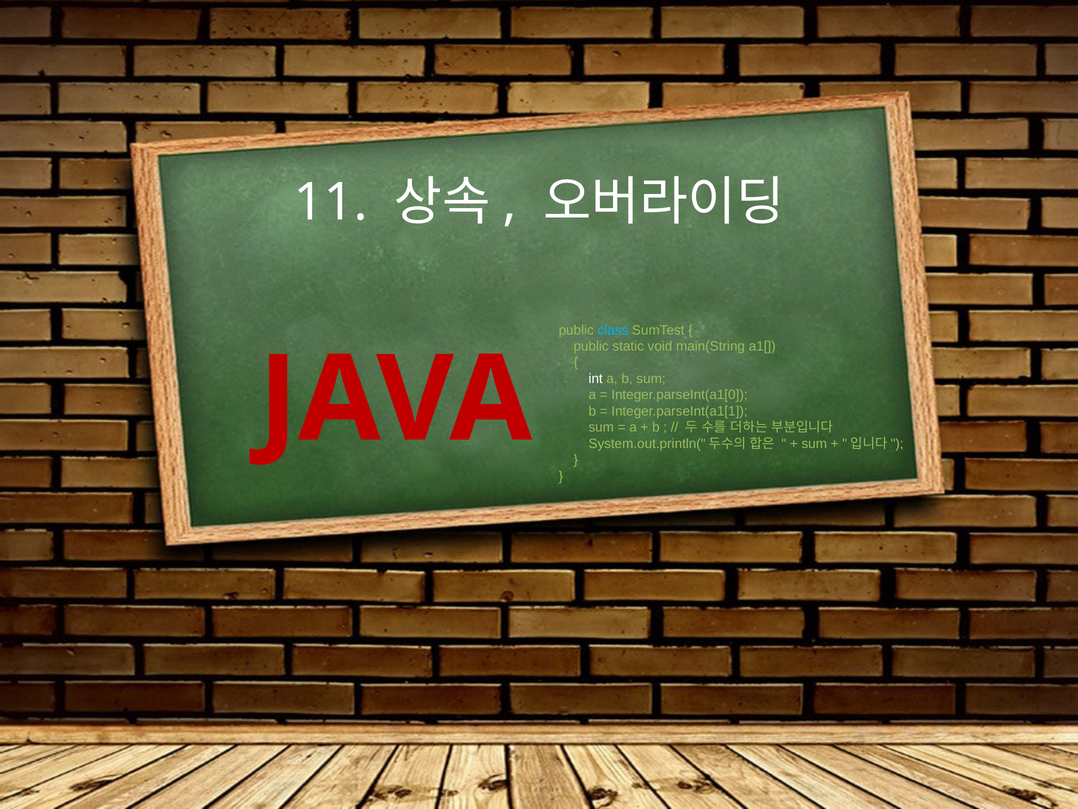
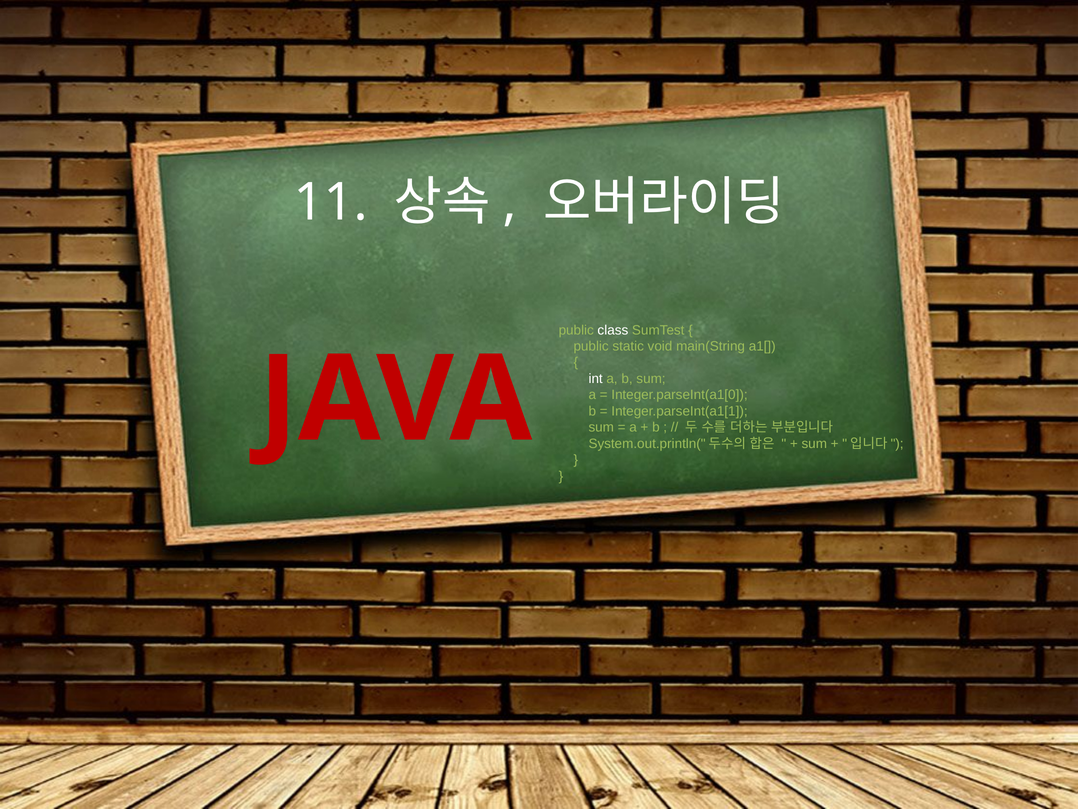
class colour: light blue -> white (613, 330)
